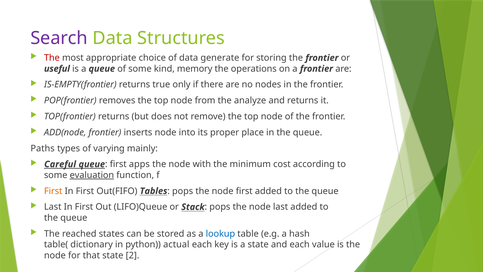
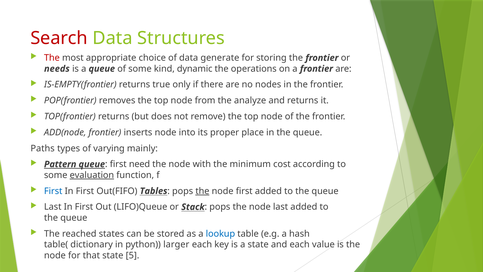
Search colour: purple -> red (59, 38)
useful: useful -> needs (57, 69)
memory: memory -> dynamic (195, 69)
Careful: Careful -> Pattern (60, 164)
apps: apps -> need (139, 164)
First colour: orange -> blue (53, 191)
the underline: none -> present (202, 191)
actual: actual -> larger (176, 244)
2: 2 -> 5 (133, 255)
